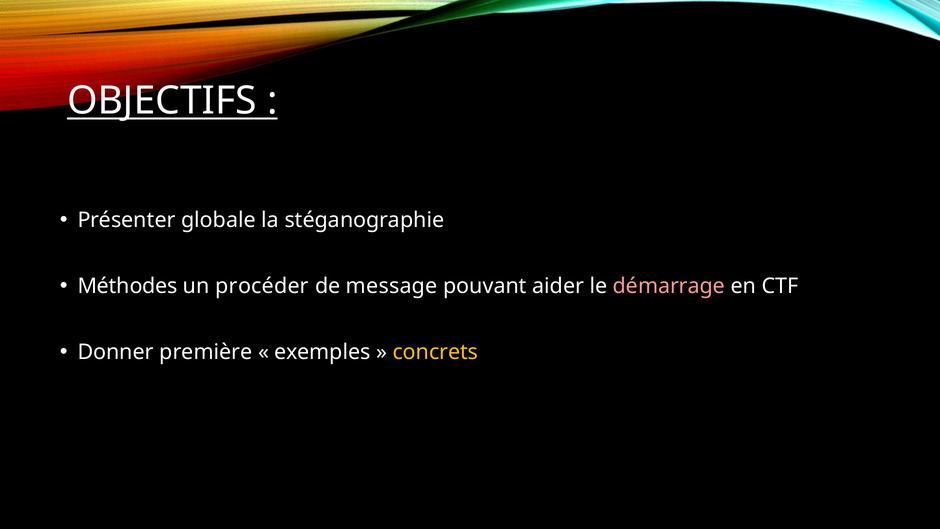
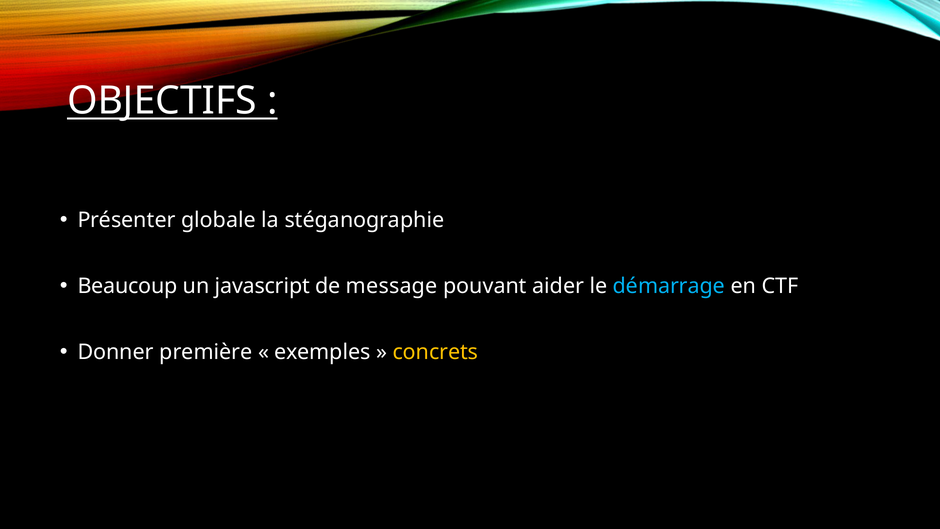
Méthodes: Méthodes -> Beaucoup (128, 286)
procéder: procéder -> javascript (262, 286)
démarrage colour: pink -> light blue (669, 286)
